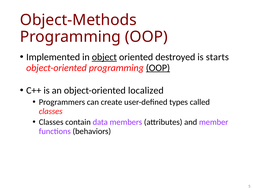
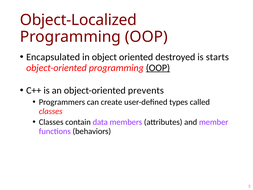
Object-Methods: Object-Methods -> Object-Localized (78, 20)
Implemented: Implemented -> Encapsulated (53, 57)
object underline: present -> none (104, 57)
localized: localized -> prevents (146, 90)
